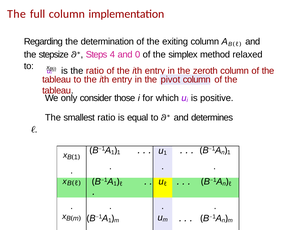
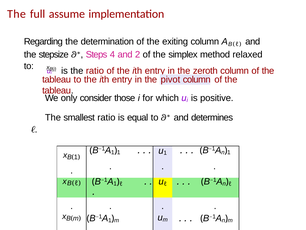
full column: column -> assume (67, 14)
0: 0 -> 2 (138, 54)
